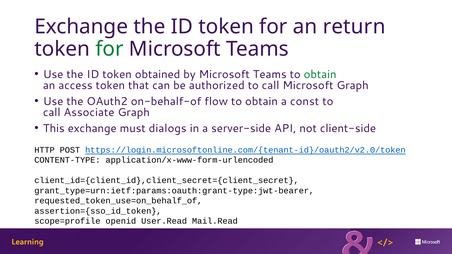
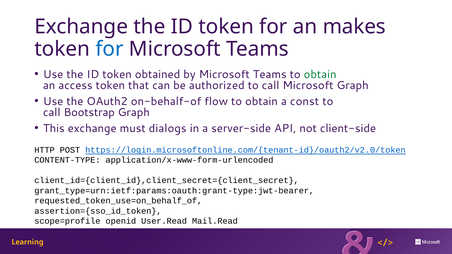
return: return -> makes (354, 27)
for colour: green -> blue (109, 49)
Associate: Associate -> Bootstrap (89, 112)
